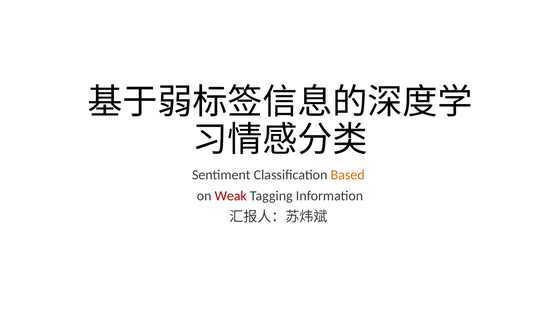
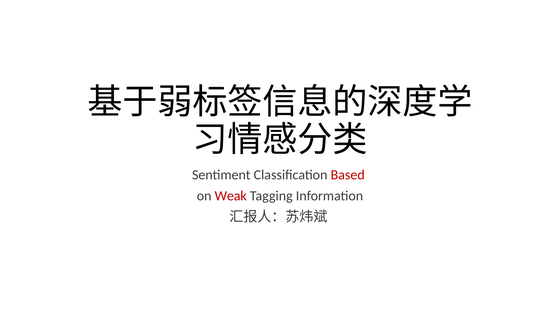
Based colour: orange -> red (348, 175)
